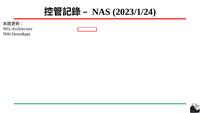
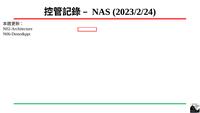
2023/1/24: 2023/1/24 -> 2023/2/24 (134, 12)
